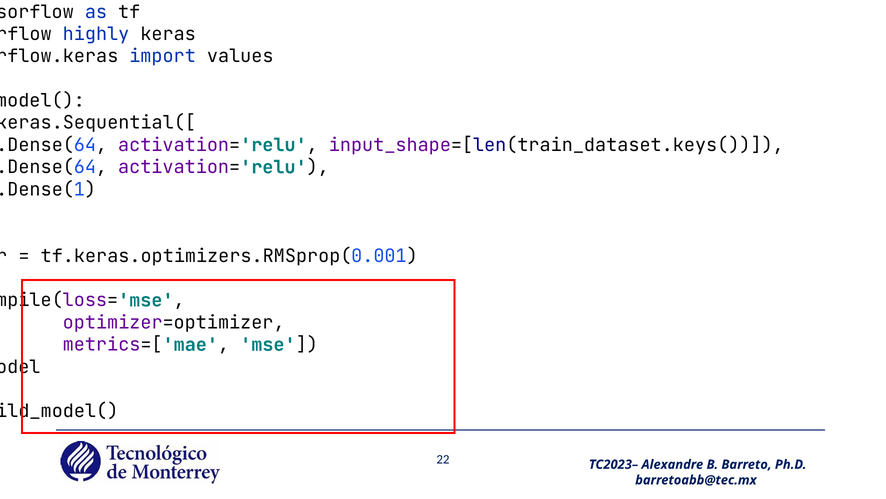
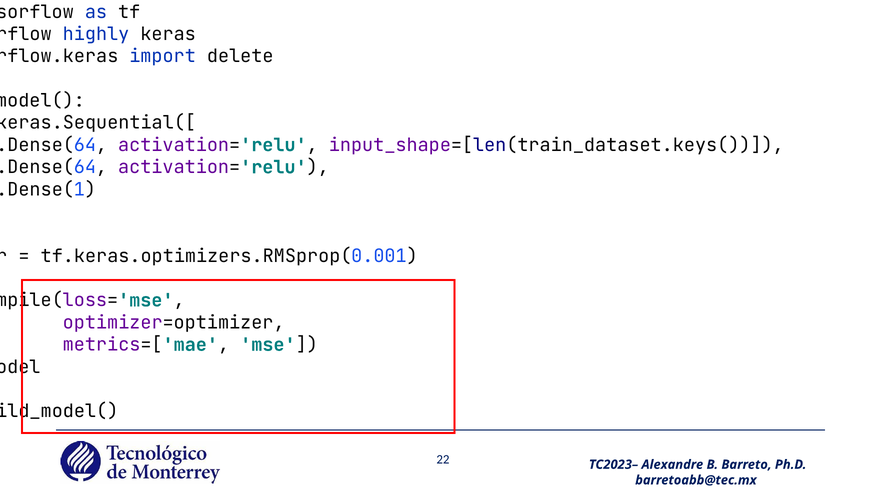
values: values -> delete (240, 56)
